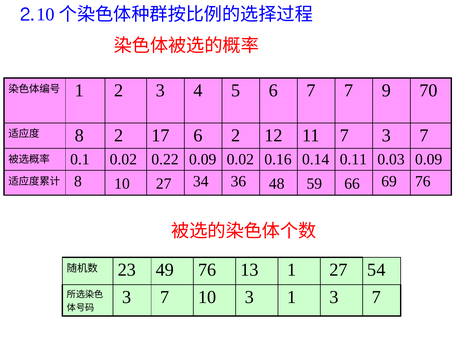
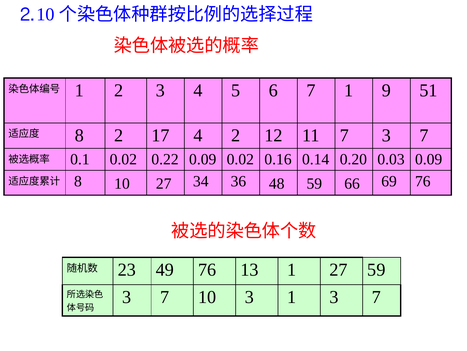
7 7: 7 -> 1 (349, 90)
70: 70 -> 51 (429, 90)
17 6: 6 -> 4 (198, 135)
0.11: 0.11 -> 0.20 (353, 159)
27 54: 54 -> 59 (376, 269)
